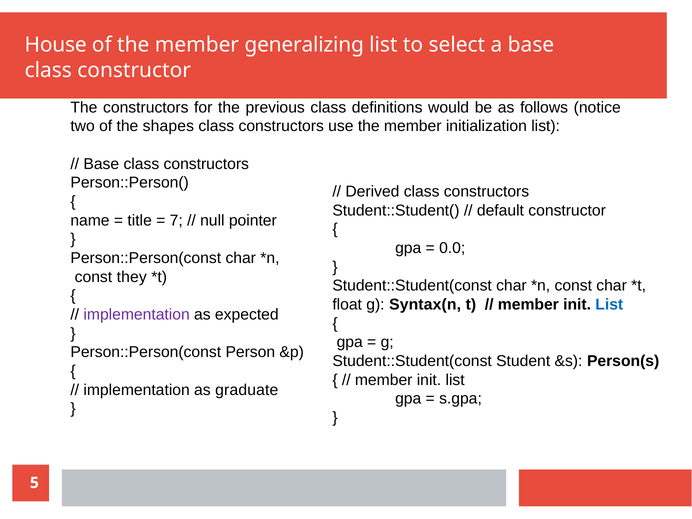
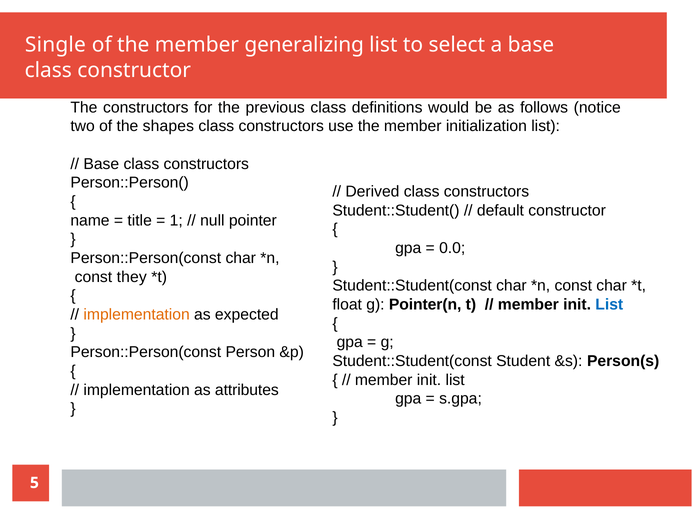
House: House -> Single (55, 45)
7: 7 -> 1 (176, 220)
Syntax(n: Syntax(n -> Pointer(n (425, 304)
implementation colour: purple -> orange (137, 315)
graduate: graduate -> attributes (247, 390)
